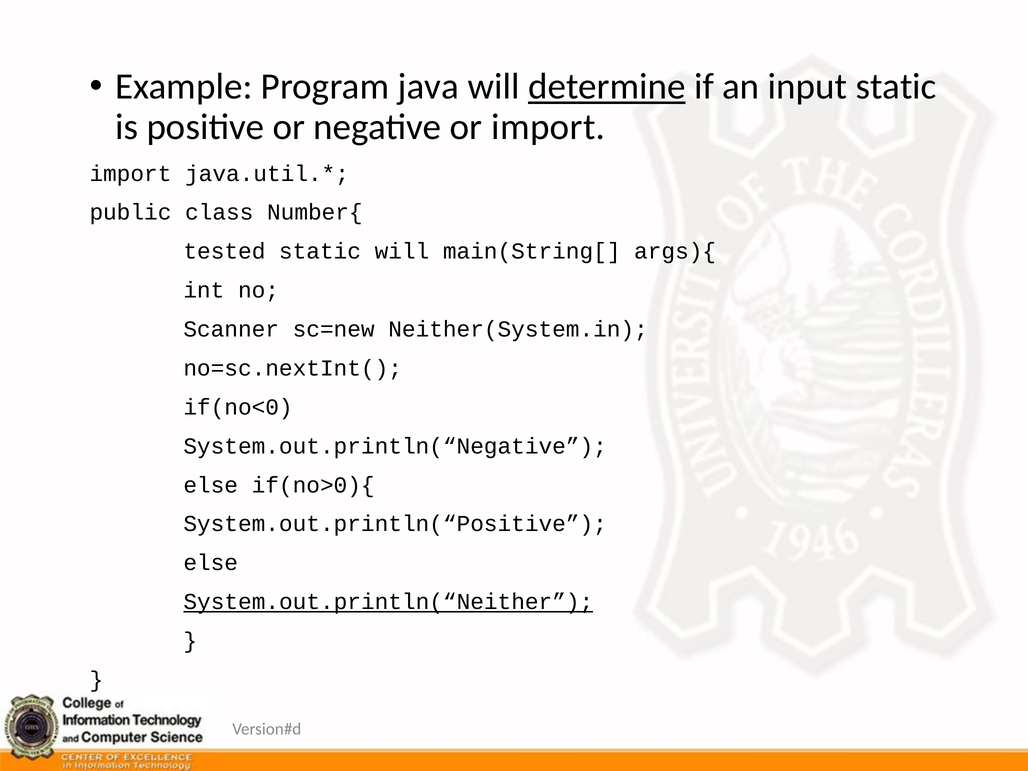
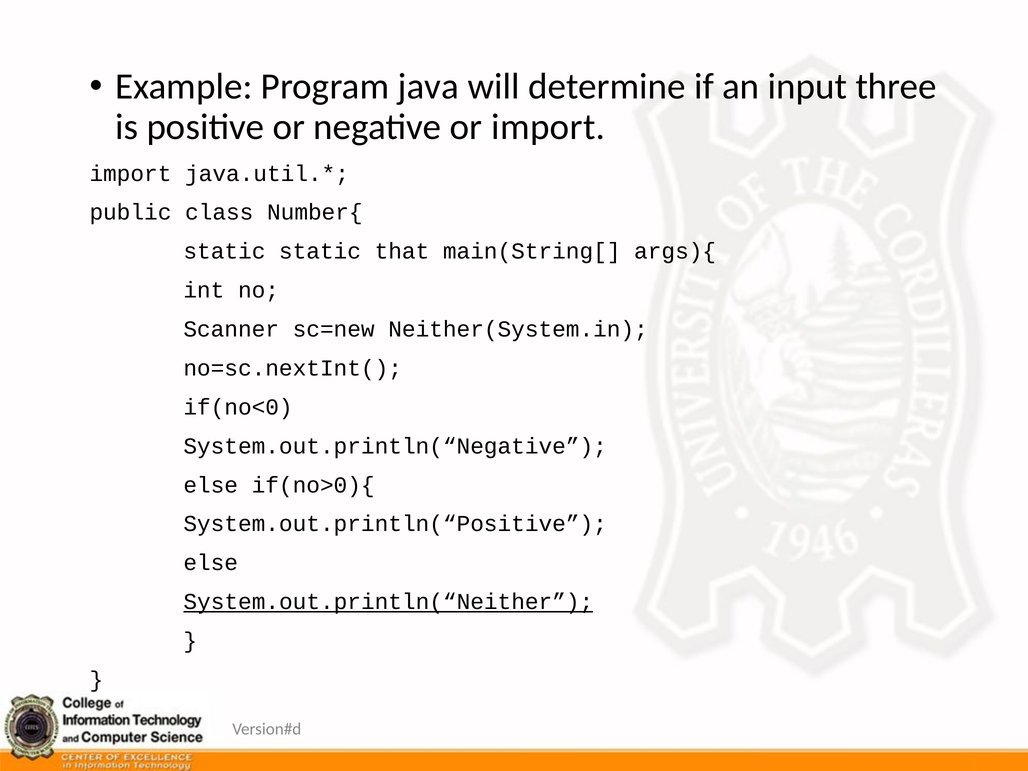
determine underline: present -> none (607, 87)
input static: static -> three (896, 87)
tested: tested -> static (224, 251)
static will: will -> that (402, 251)
